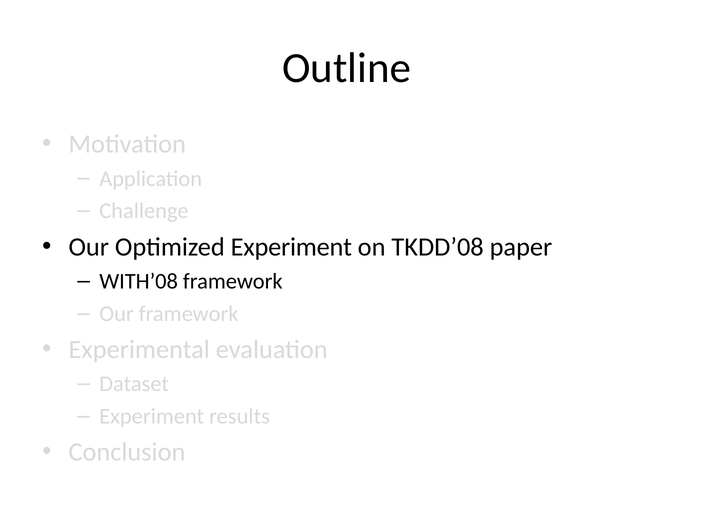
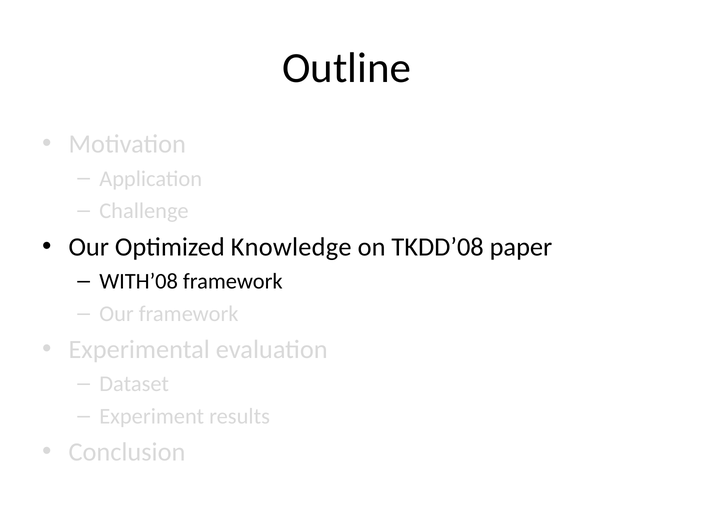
Optimized Experiment: Experiment -> Knowledge (291, 247)
